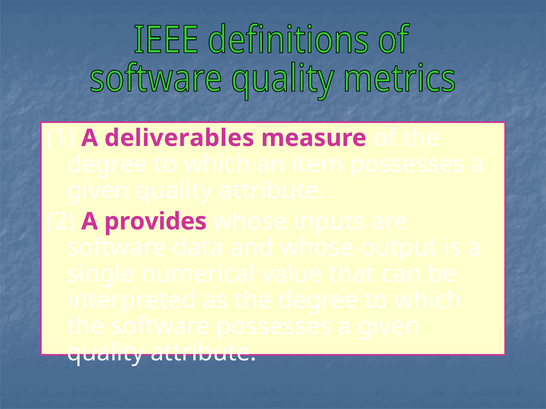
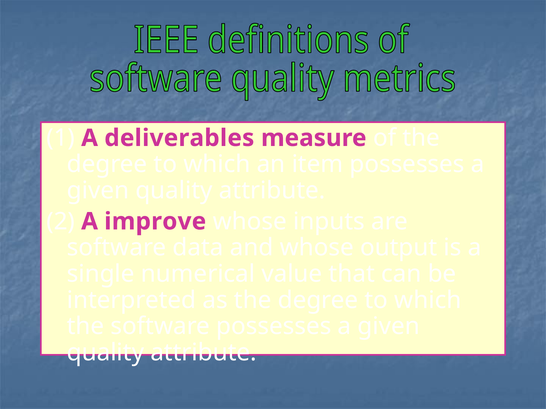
provides: provides -> improve (155, 222)
